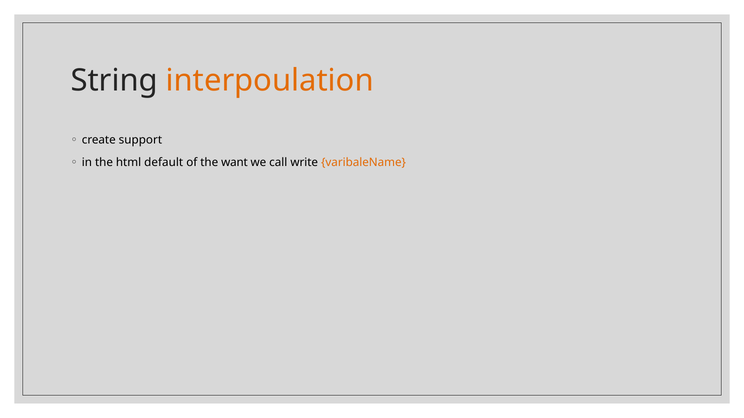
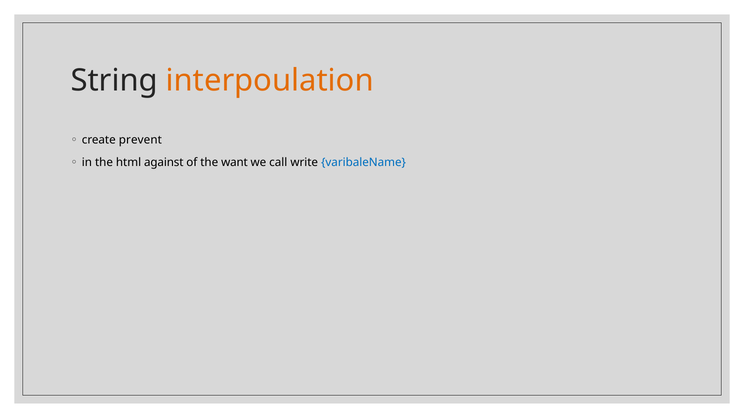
support: support -> prevent (140, 140)
default: default -> against (164, 163)
varibaleName colour: orange -> blue (364, 163)
